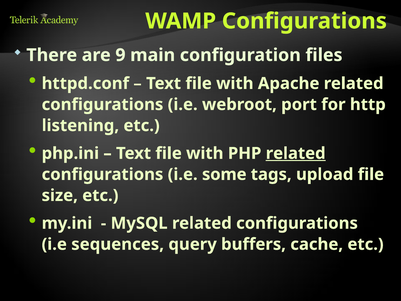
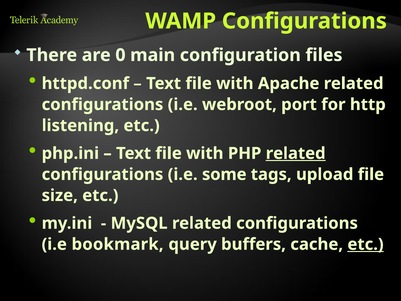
9: 9 -> 0 (120, 55)
sequences: sequences -> bookmark (118, 244)
etc underline: none -> present (366, 244)
